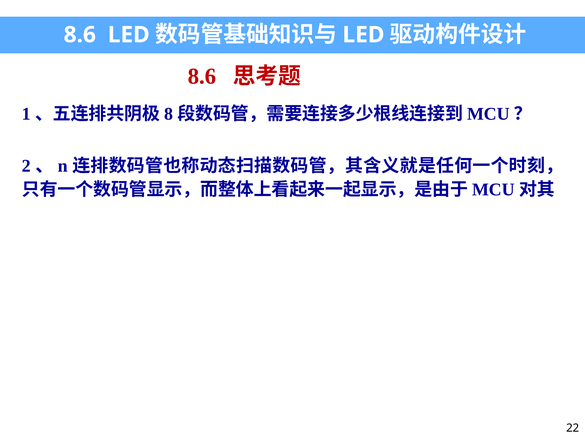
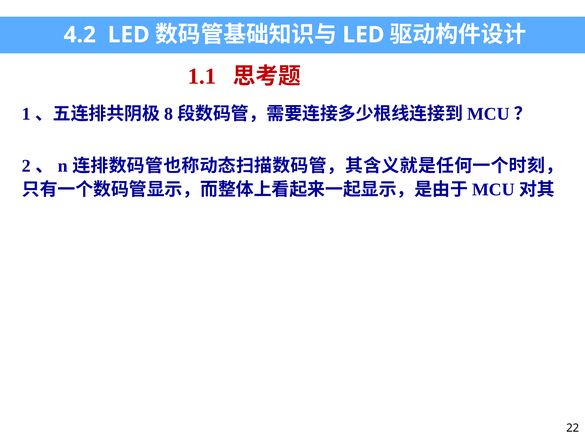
8.6: 8.6 -> 4.2 (80, 35)
8.6: 8.6 -> 1.1 (202, 76)
